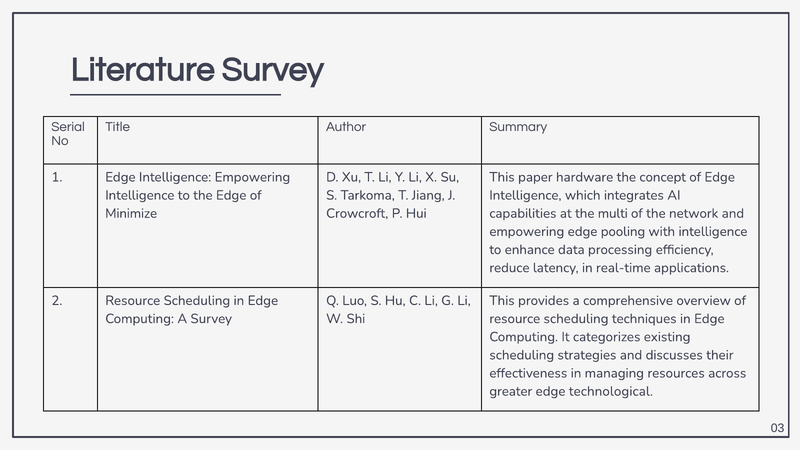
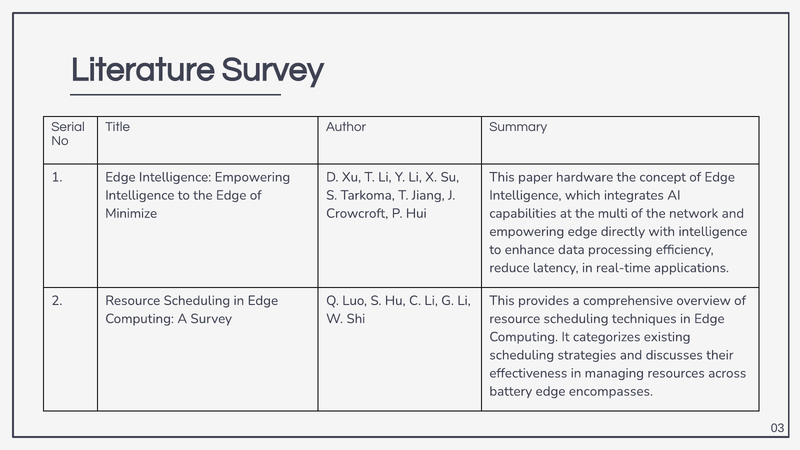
pooling: pooling -> directly (623, 232)
greater: greater -> battery (511, 391)
technological: technological -> encompasses (611, 391)
